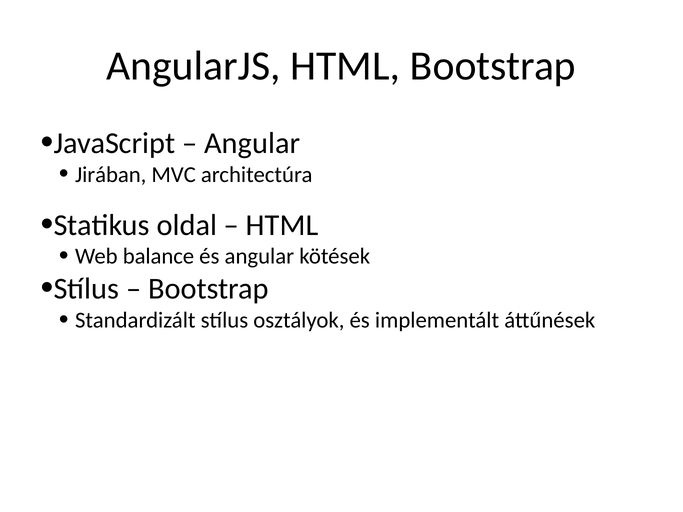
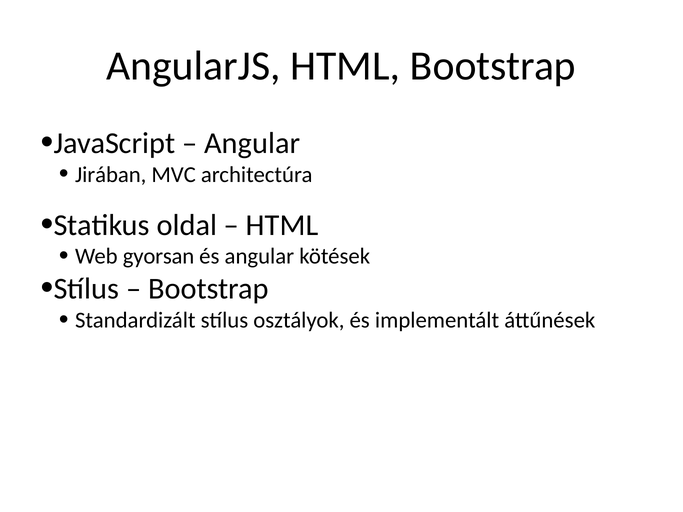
balance: balance -> gyorsan (159, 257)
